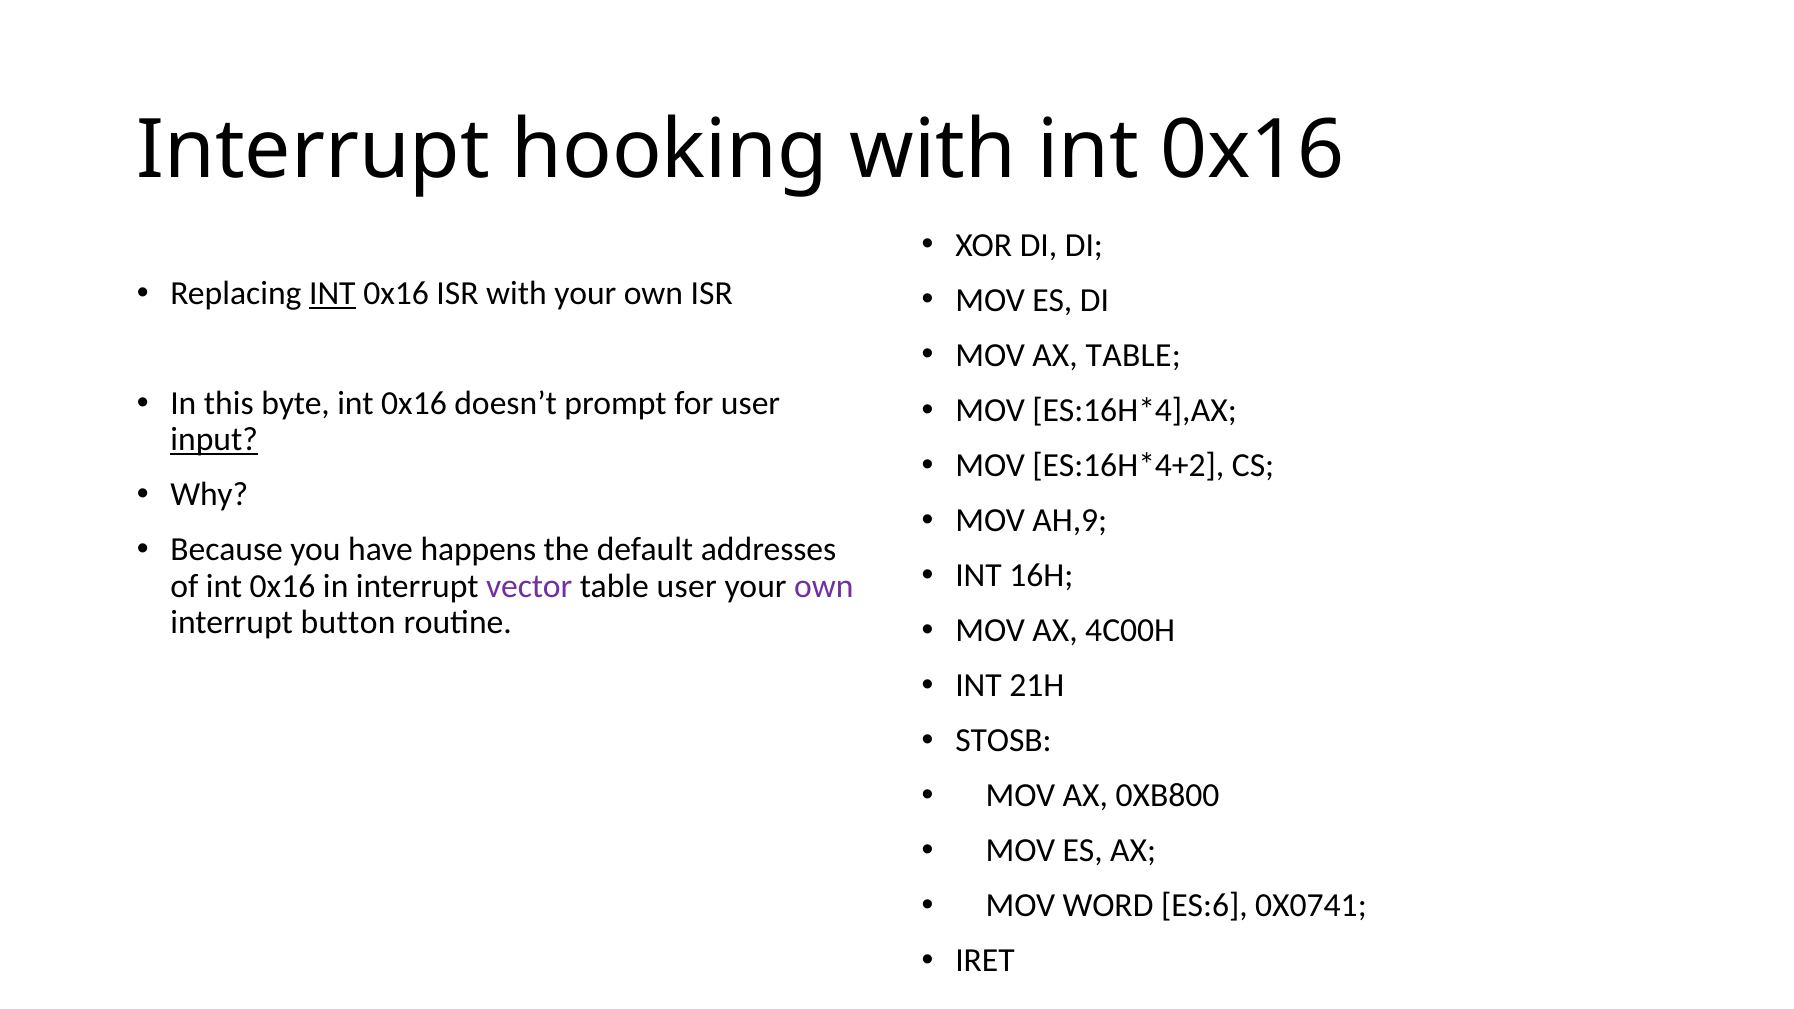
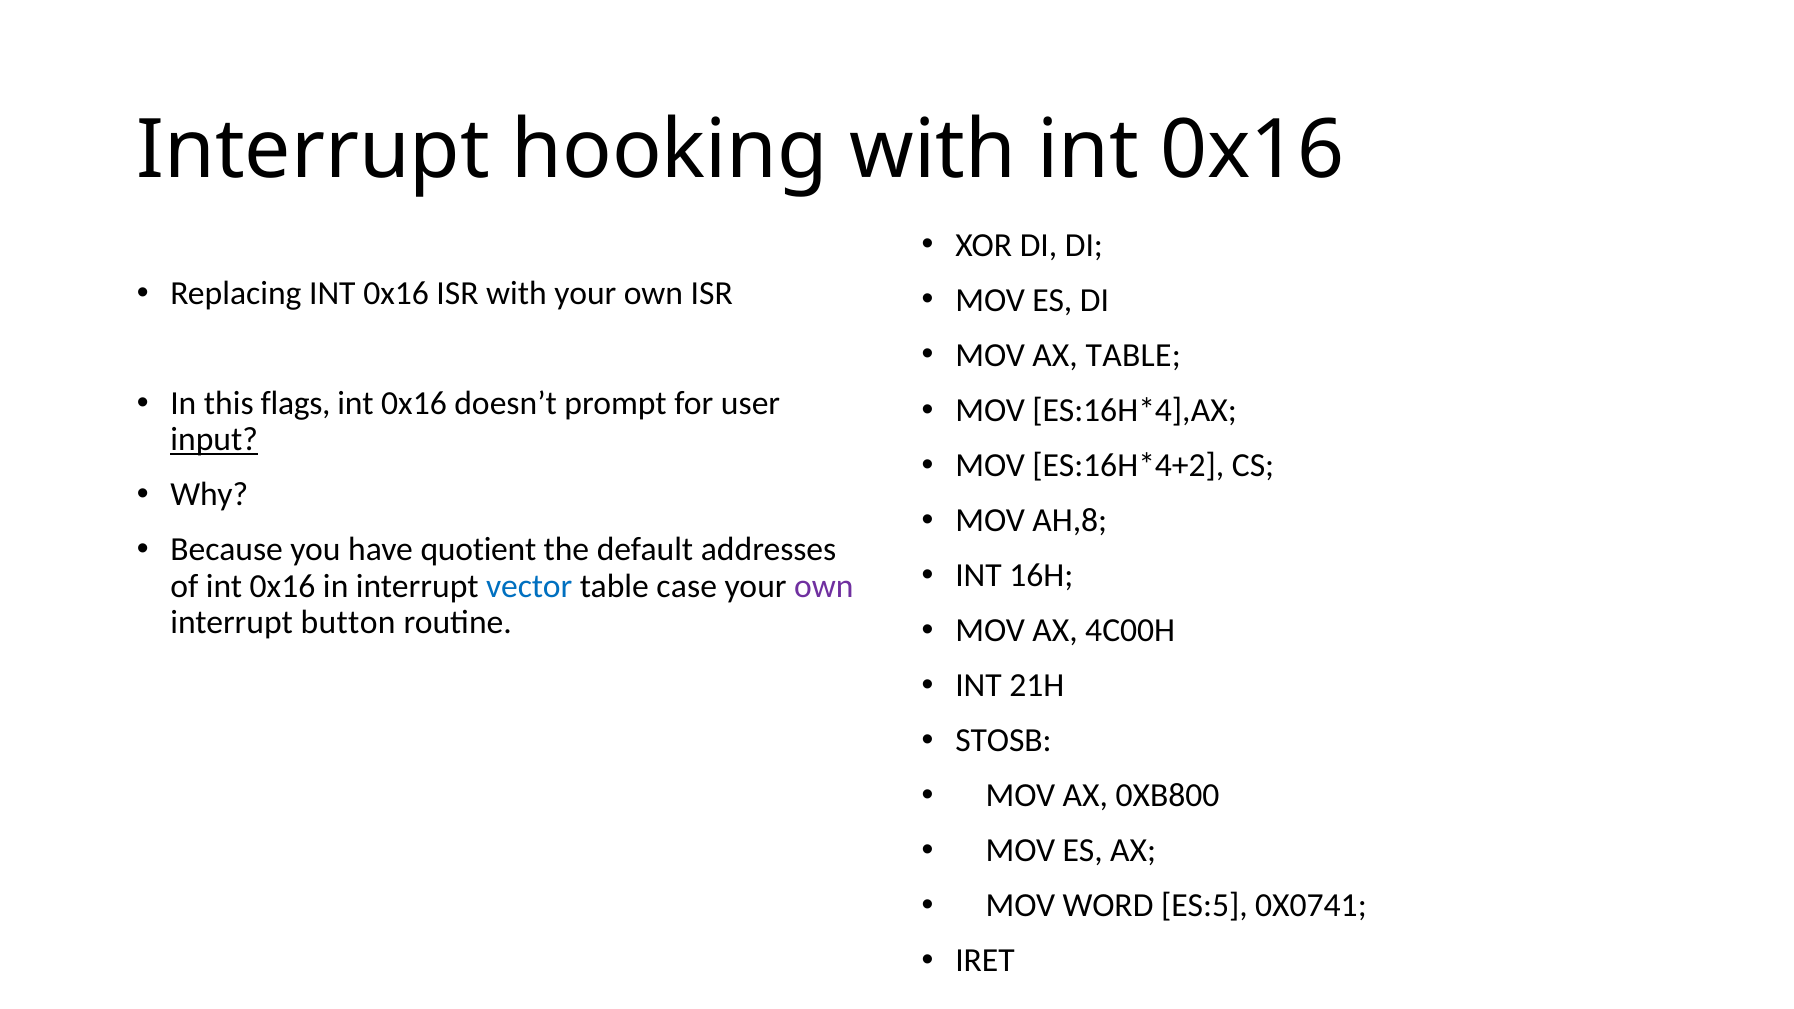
INT underline: present -> none (332, 293)
byte: byte -> flags (296, 403)
AH,9: AH,9 -> AH,8 (1070, 520)
happens: happens -> quotient (478, 550)
vector colour: purple -> blue (529, 586)
table user: user -> case (687, 586)
ES:6: ES:6 -> ES:5 (1204, 906)
